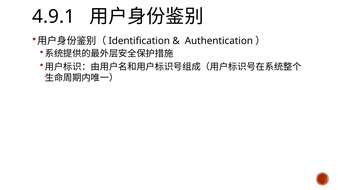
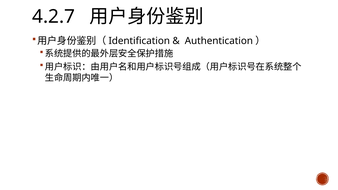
4.9.1: 4.9.1 -> 4.2.7 (54, 17)
